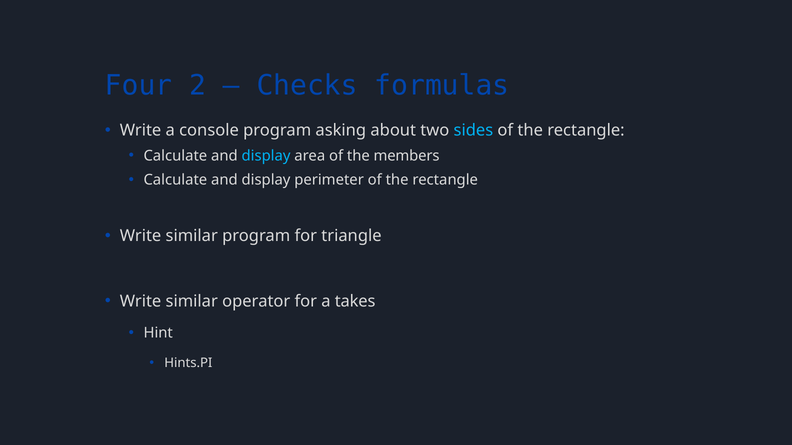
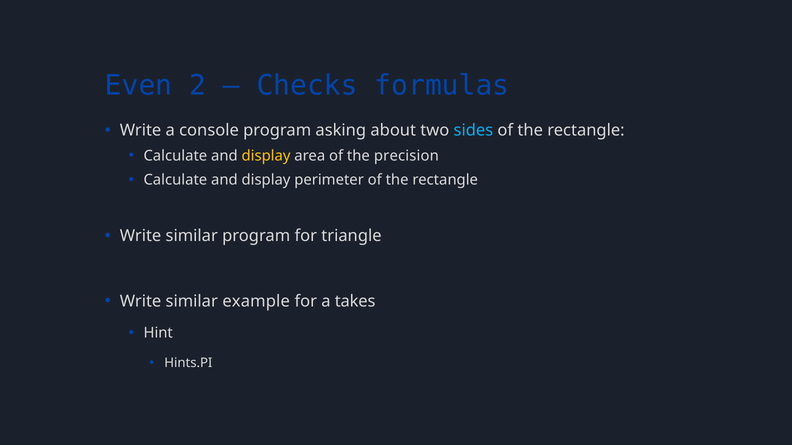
Four: Four -> Even (139, 86)
display colour: light blue -> yellow (266, 156)
members: members -> precision (406, 156)
operator: operator -> example (256, 301)
